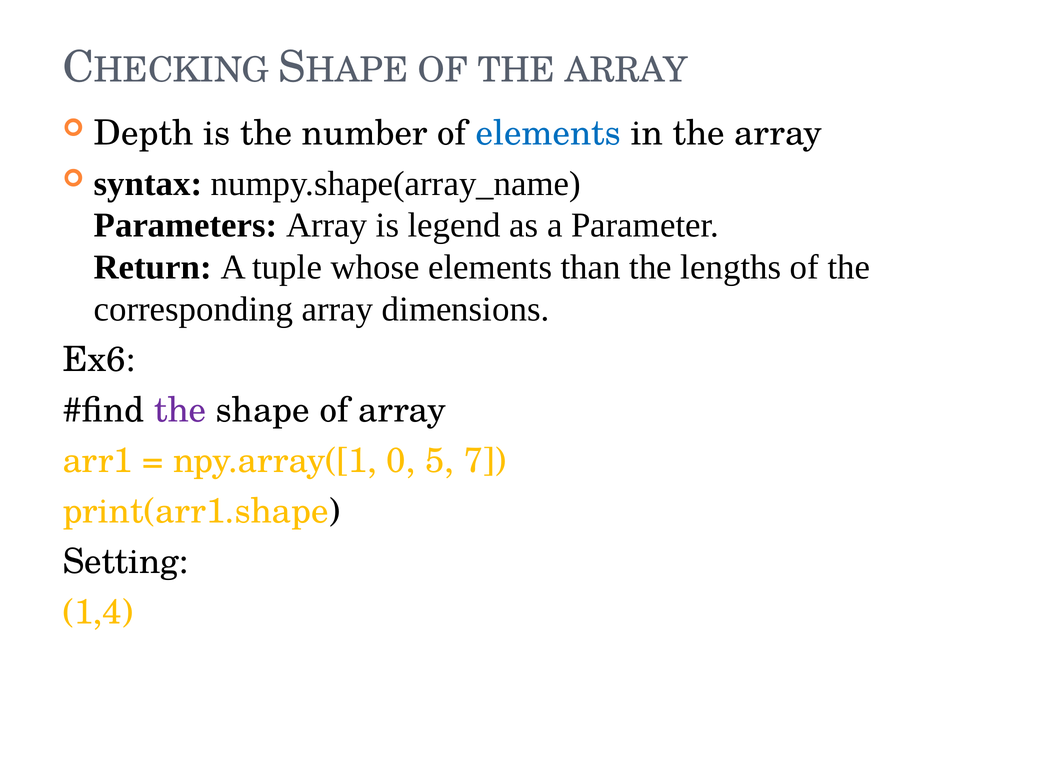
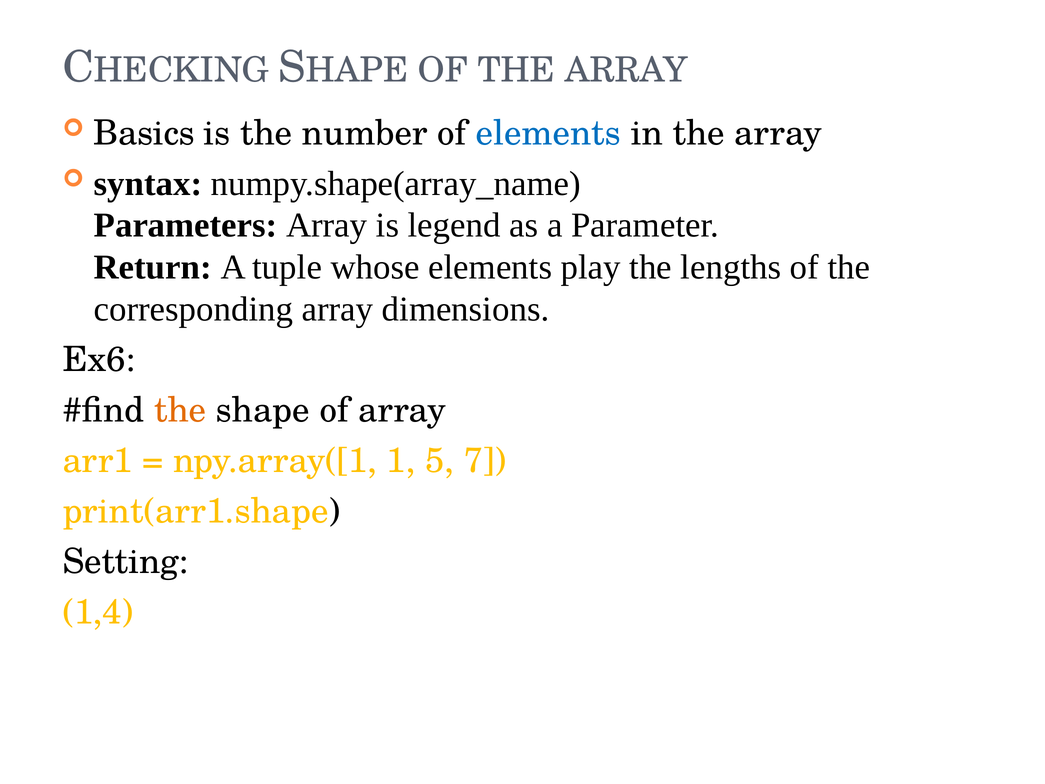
Depth: Depth -> Basics (144, 133)
than: than -> play (591, 267)
the colour: purple -> orange (180, 410)
0: 0 -> 1 (401, 460)
